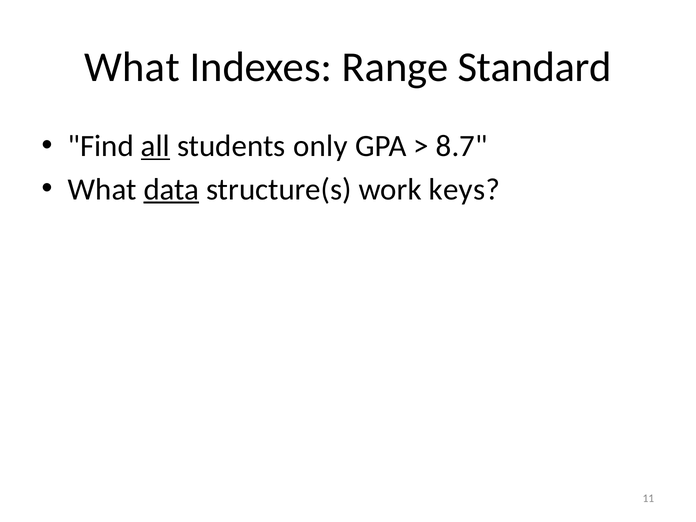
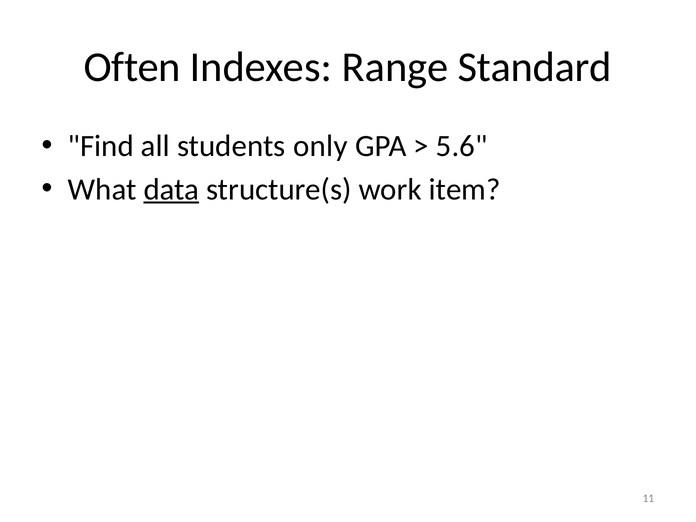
What: What -> Often (132, 67)
all underline: present -> none (156, 146)
8.7: 8.7 -> 5.6 (462, 146)
keys: keys -> item (464, 189)
